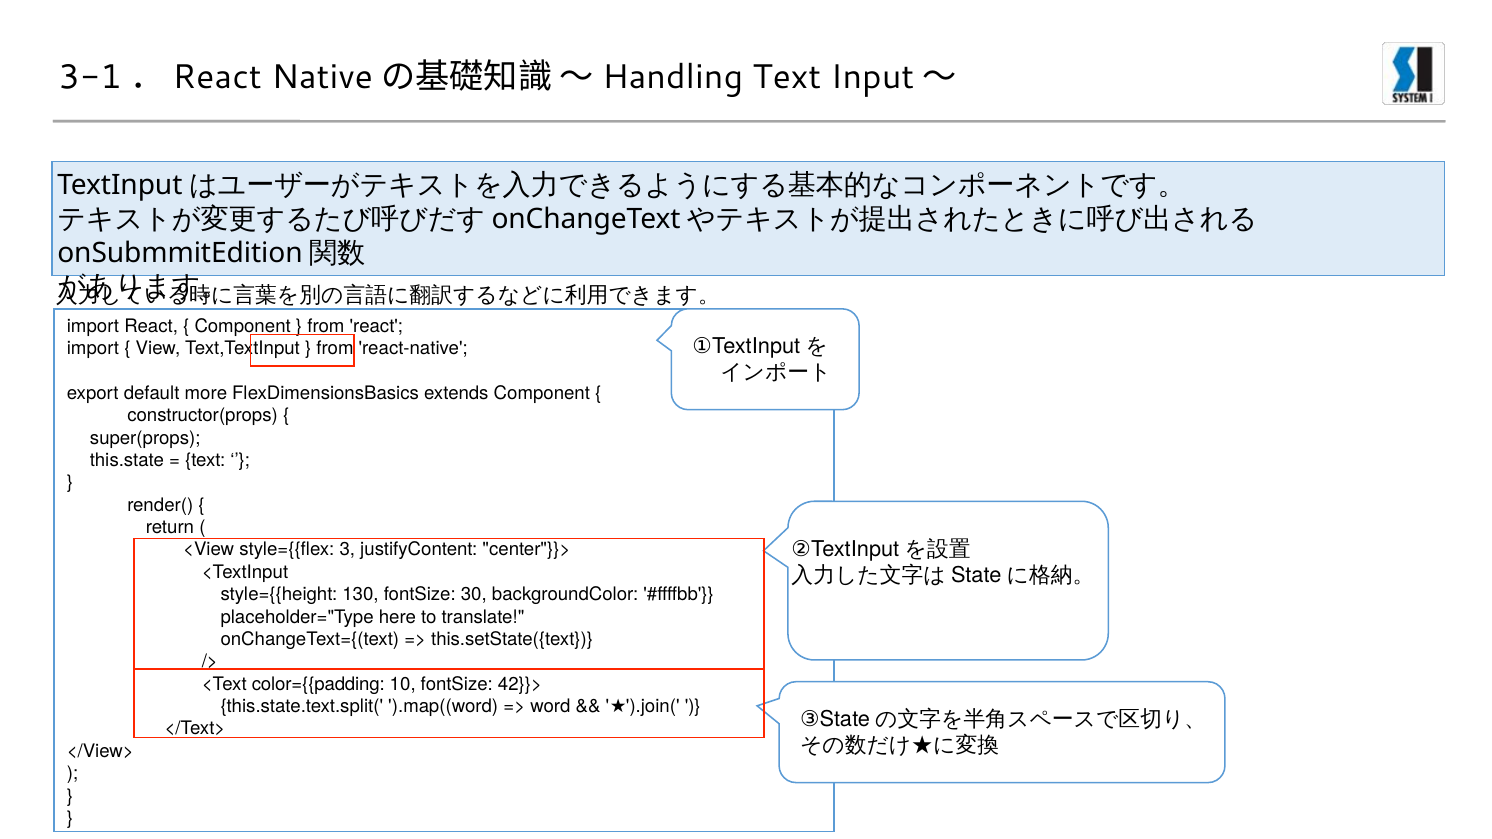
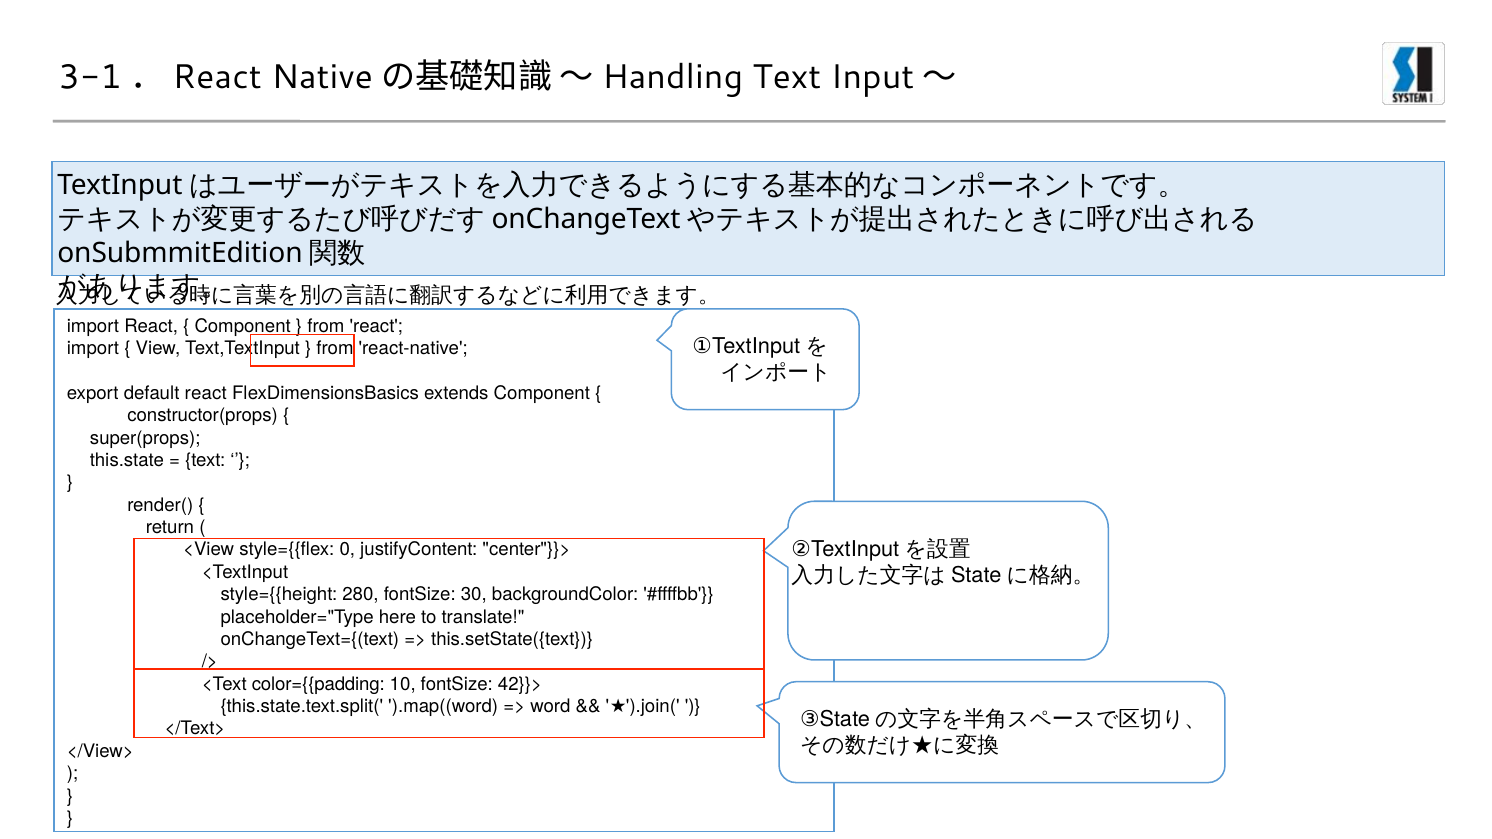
default more: more -> react (206, 393)
3: 3 -> 0 (347, 550)
130: 130 -> 280 (360, 595)
